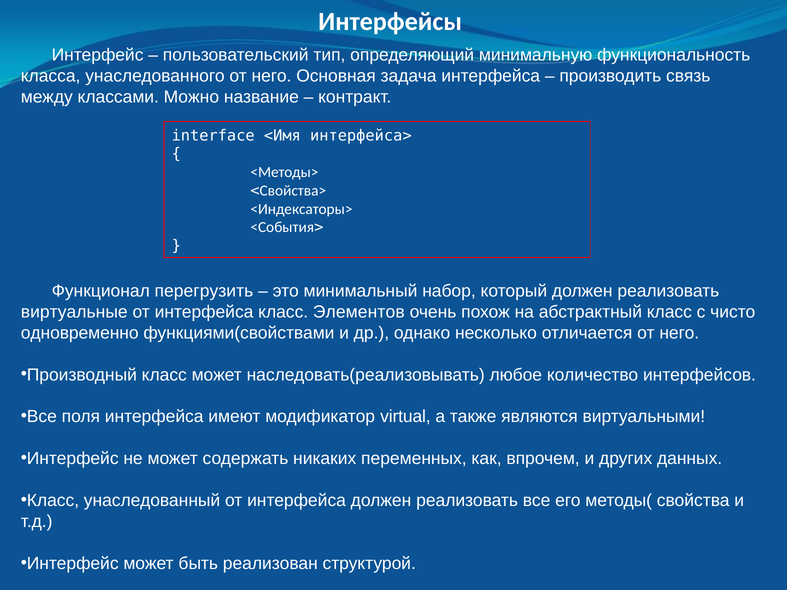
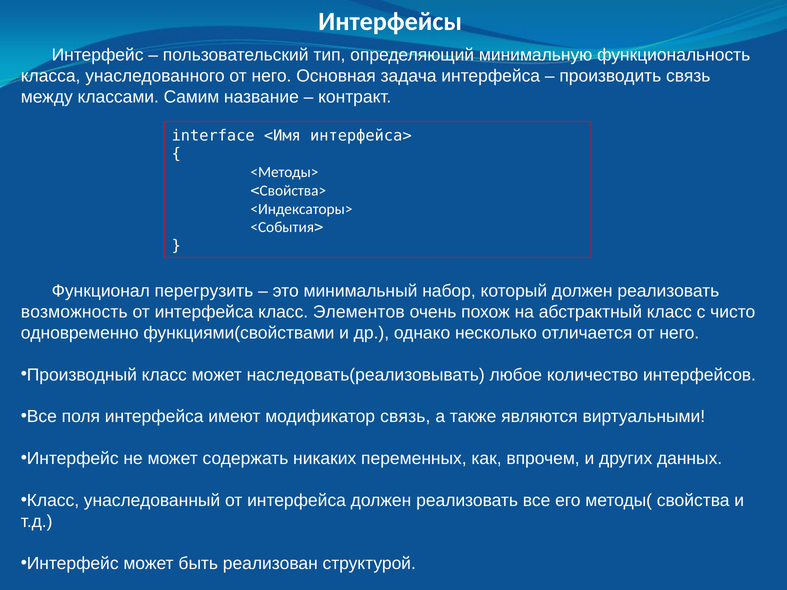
Можно: Можно -> Самим (192, 97)
виртуальные: виртуальные -> возможность (74, 312)
модификатор virtual: virtual -> связь (405, 417)
